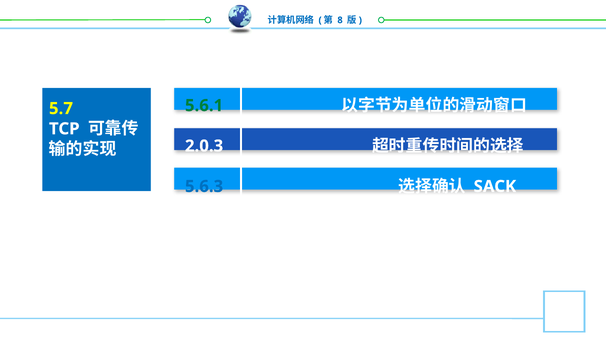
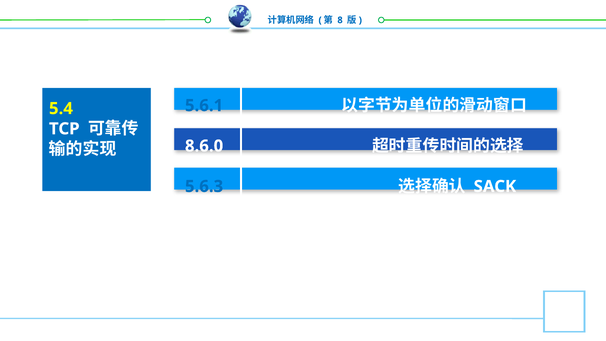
5.6.1 colour: green -> blue (204, 106)
5.7: 5.7 -> 5.4 (61, 109)
2.0.3: 2.0.3 -> 8.6.0 (204, 146)
